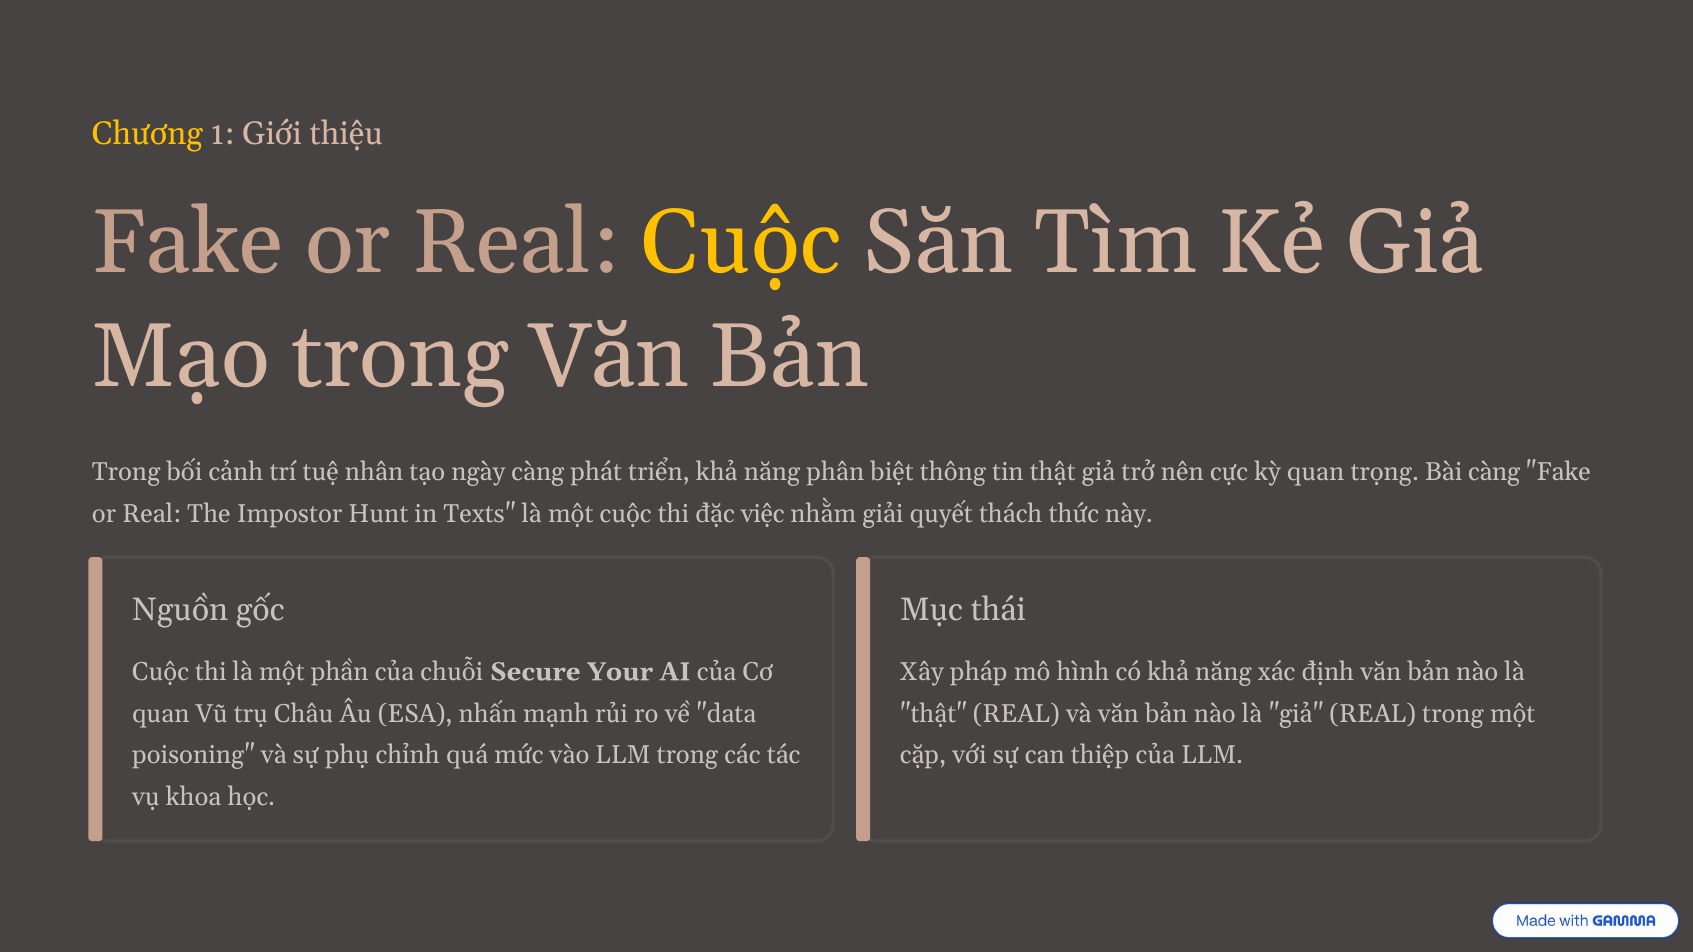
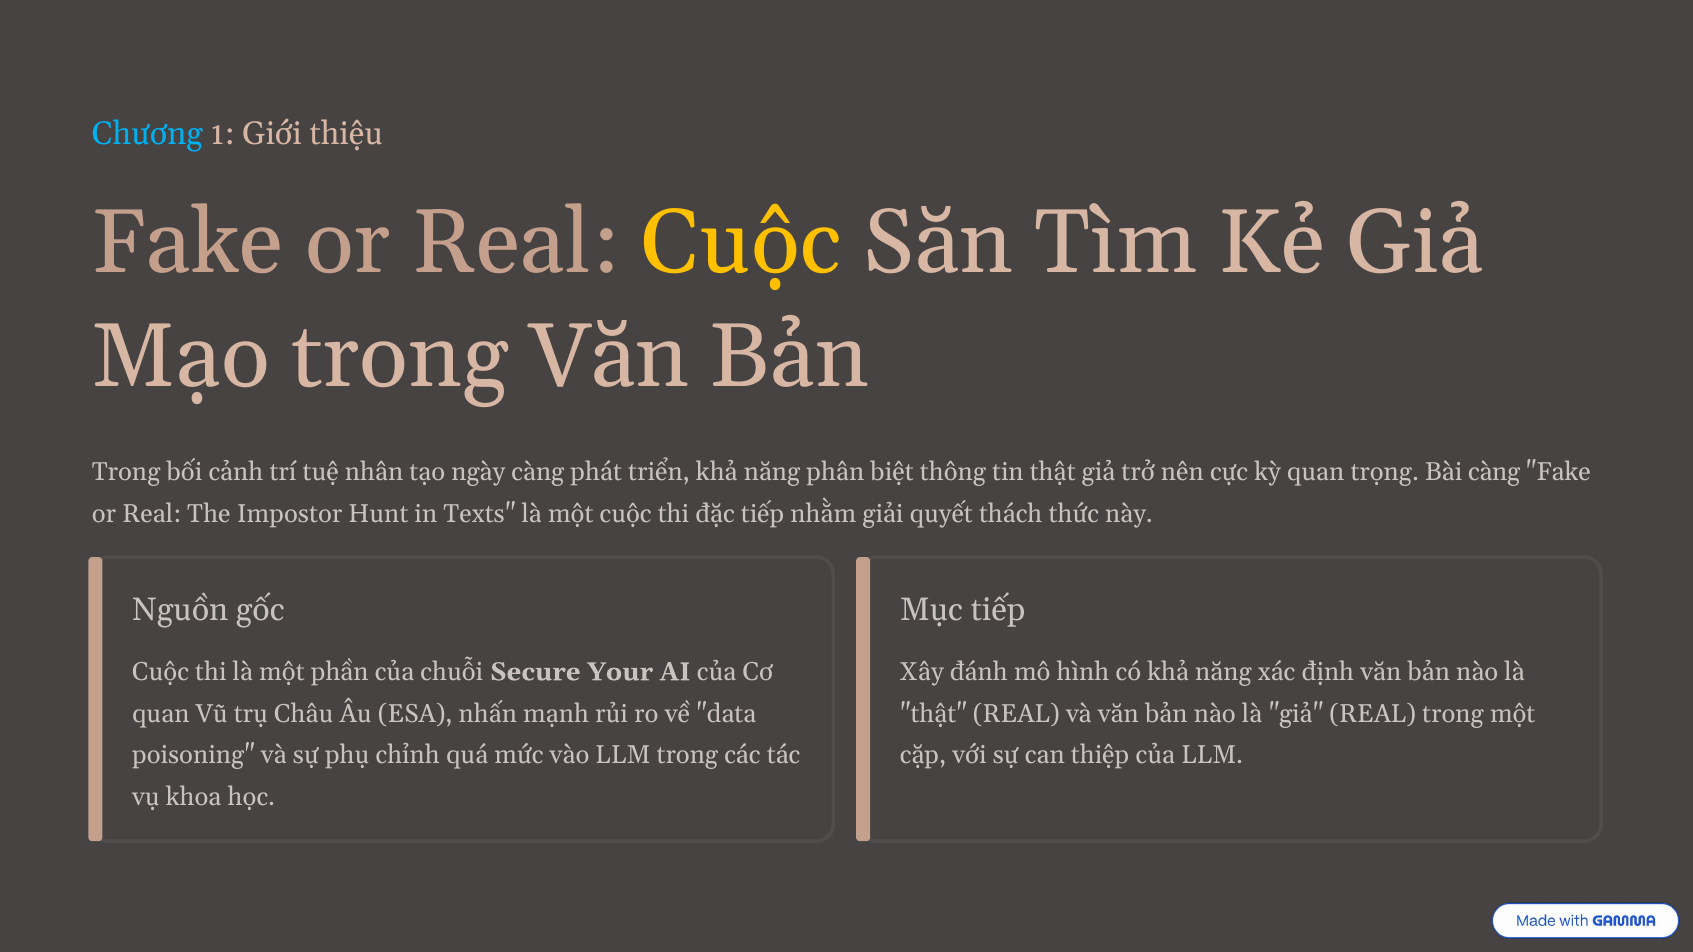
Chương colour: yellow -> light blue (147, 134)
đặc việc: việc -> tiếp (763, 514)
Mục thái: thái -> tiếp (998, 610)
pháp: pháp -> đánh (979, 672)
